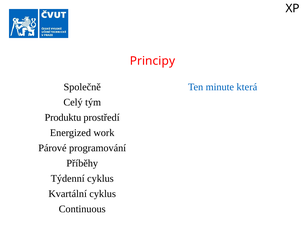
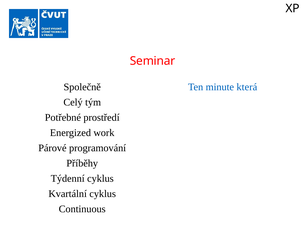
Principy: Principy -> Seminar (153, 61)
Produktu: Produktu -> Potřebné (63, 117)
